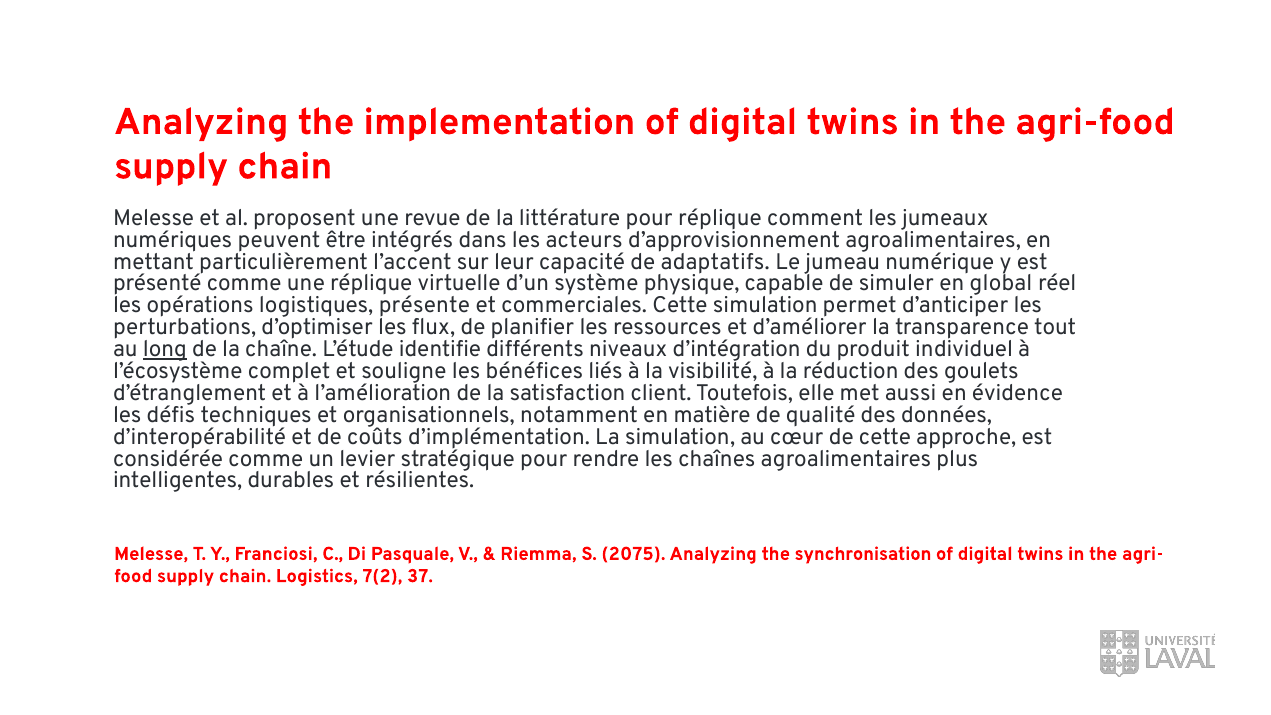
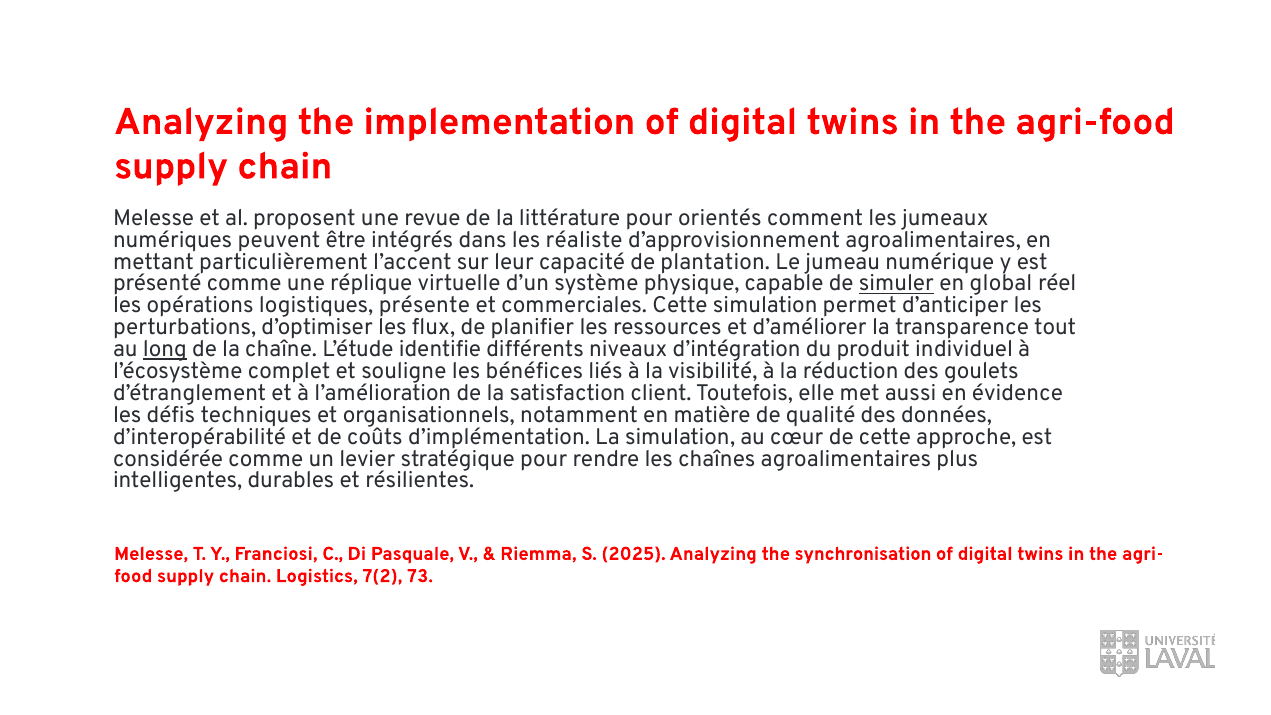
pour réplique: réplique -> orientés (720, 218)
acteurs: acteurs -> réaliste (584, 240)
adaptatifs: adaptatifs -> plantation (715, 262)
simuler underline: none -> present (896, 284)
2075: 2075 -> 2025 (634, 554)
37: 37 -> 73 (420, 576)
